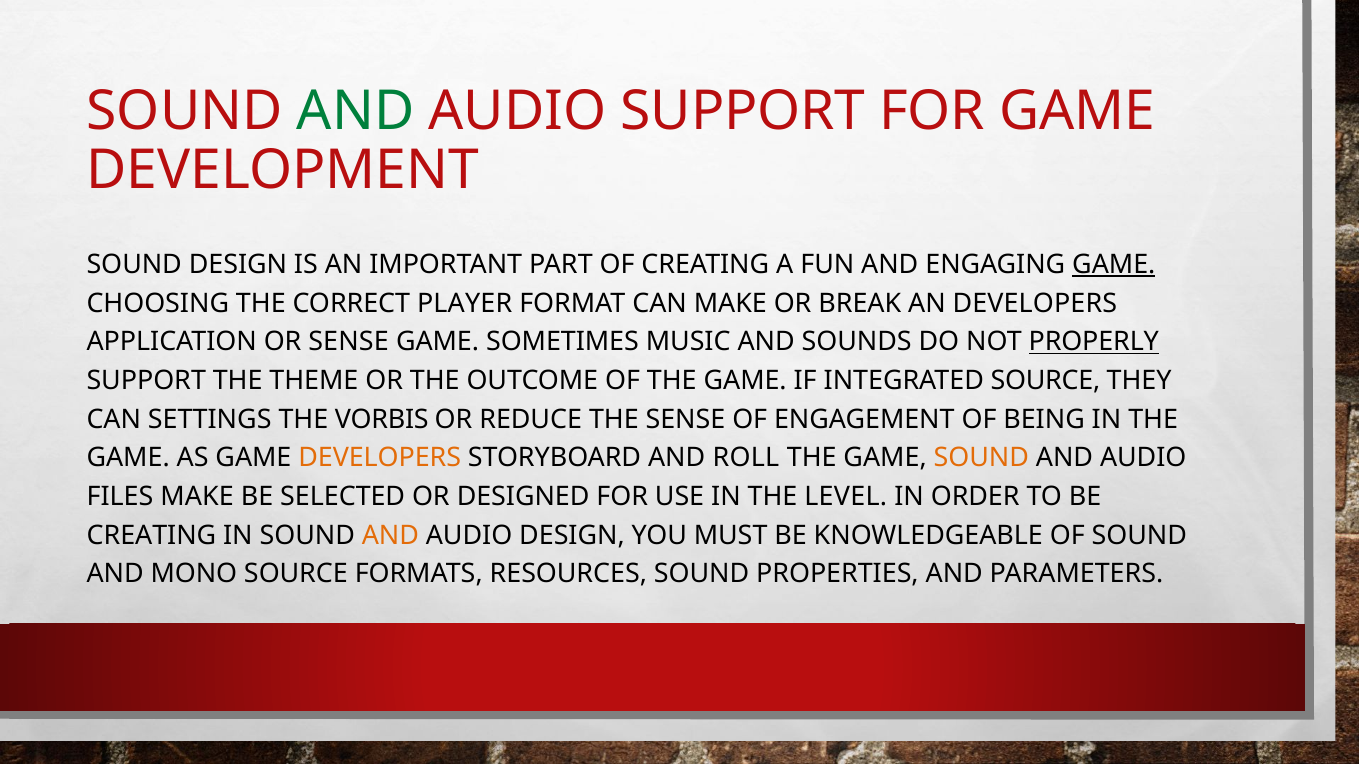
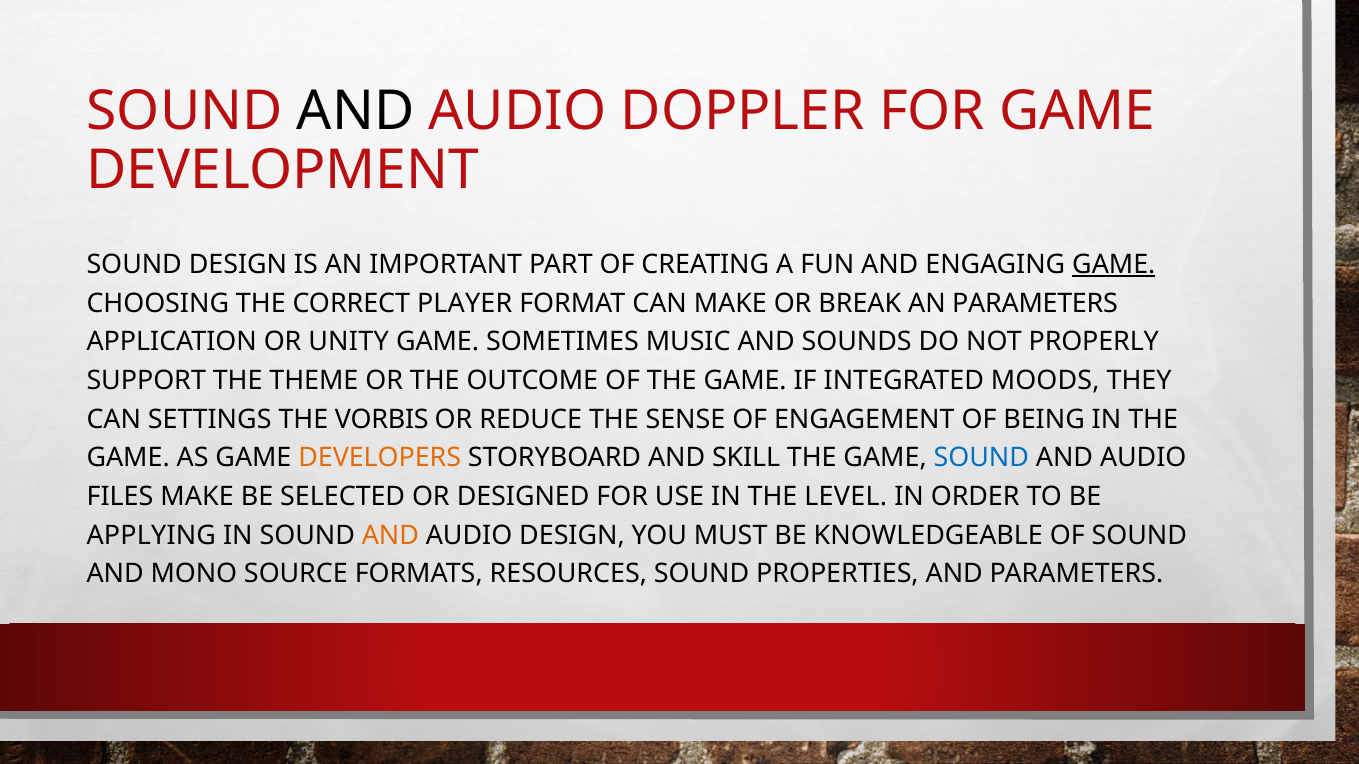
AND colour: green -> black (356, 111)
AUDIO SUPPORT: SUPPORT -> DOPPLER (743, 111)
AN DEVELOPERS: DEVELOPERS -> PARAMETERS (1035, 304)
OR SENSE: SENSE -> UNITY (349, 342)
PROPERLY underline: present -> none (1094, 342)
INTEGRATED SOURCE: SOURCE -> MOODS (1045, 381)
ROLL: ROLL -> SKILL (746, 458)
SOUND colour: orange -> blue (981, 458)
CREATING: CREATING -> APPLYING (151, 536)
